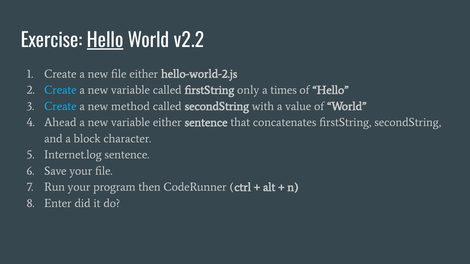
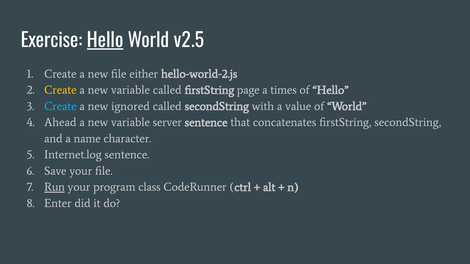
v2.2: v2.2 -> v2.5 (189, 41)
Create colour: light blue -> yellow (60, 90)
only: only -> page (248, 90)
method: method -> ignored (130, 106)
variable either: either -> server (167, 123)
block: block -> name (87, 139)
Run underline: none -> present (55, 187)
then: then -> class (149, 187)
